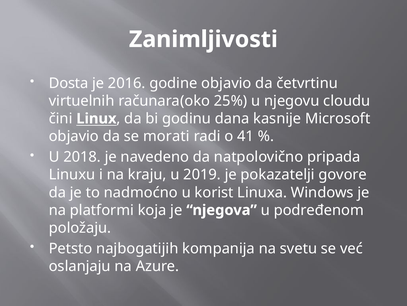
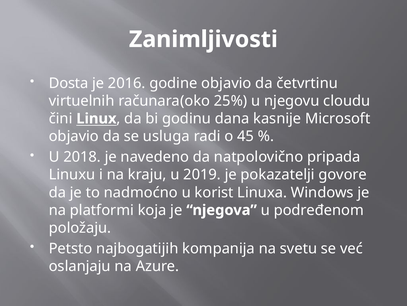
morati: morati -> usluga (166, 136)
41: 41 -> 45 (246, 136)
